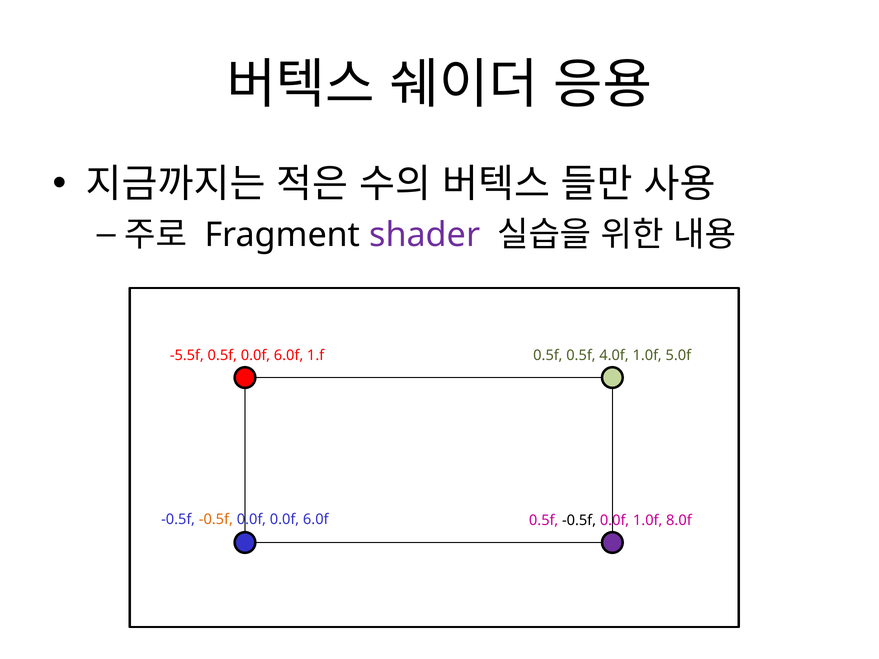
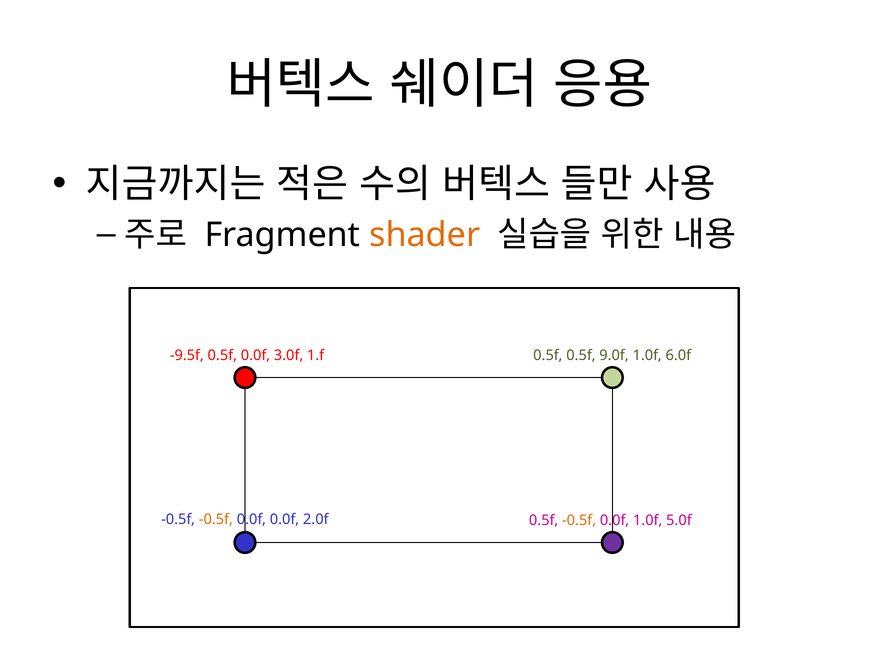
shader colour: purple -> orange (425, 235)
-5.5f: -5.5f -> -9.5f (187, 355)
0.5f 0.0f 6.0f: 6.0f -> 3.0f (289, 355)
4.0f: 4.0f -> 9.0f (614, 355)
5.0f: 5.0f -> 6.0f (678, 355)
0.0f 0.0f 6.0f: 6.0f -> 2.0f (316, 520)
-0.5f colour: black -> orange (579, 521)
8.0f: 8.0f -> 5.0f (679, 521)
